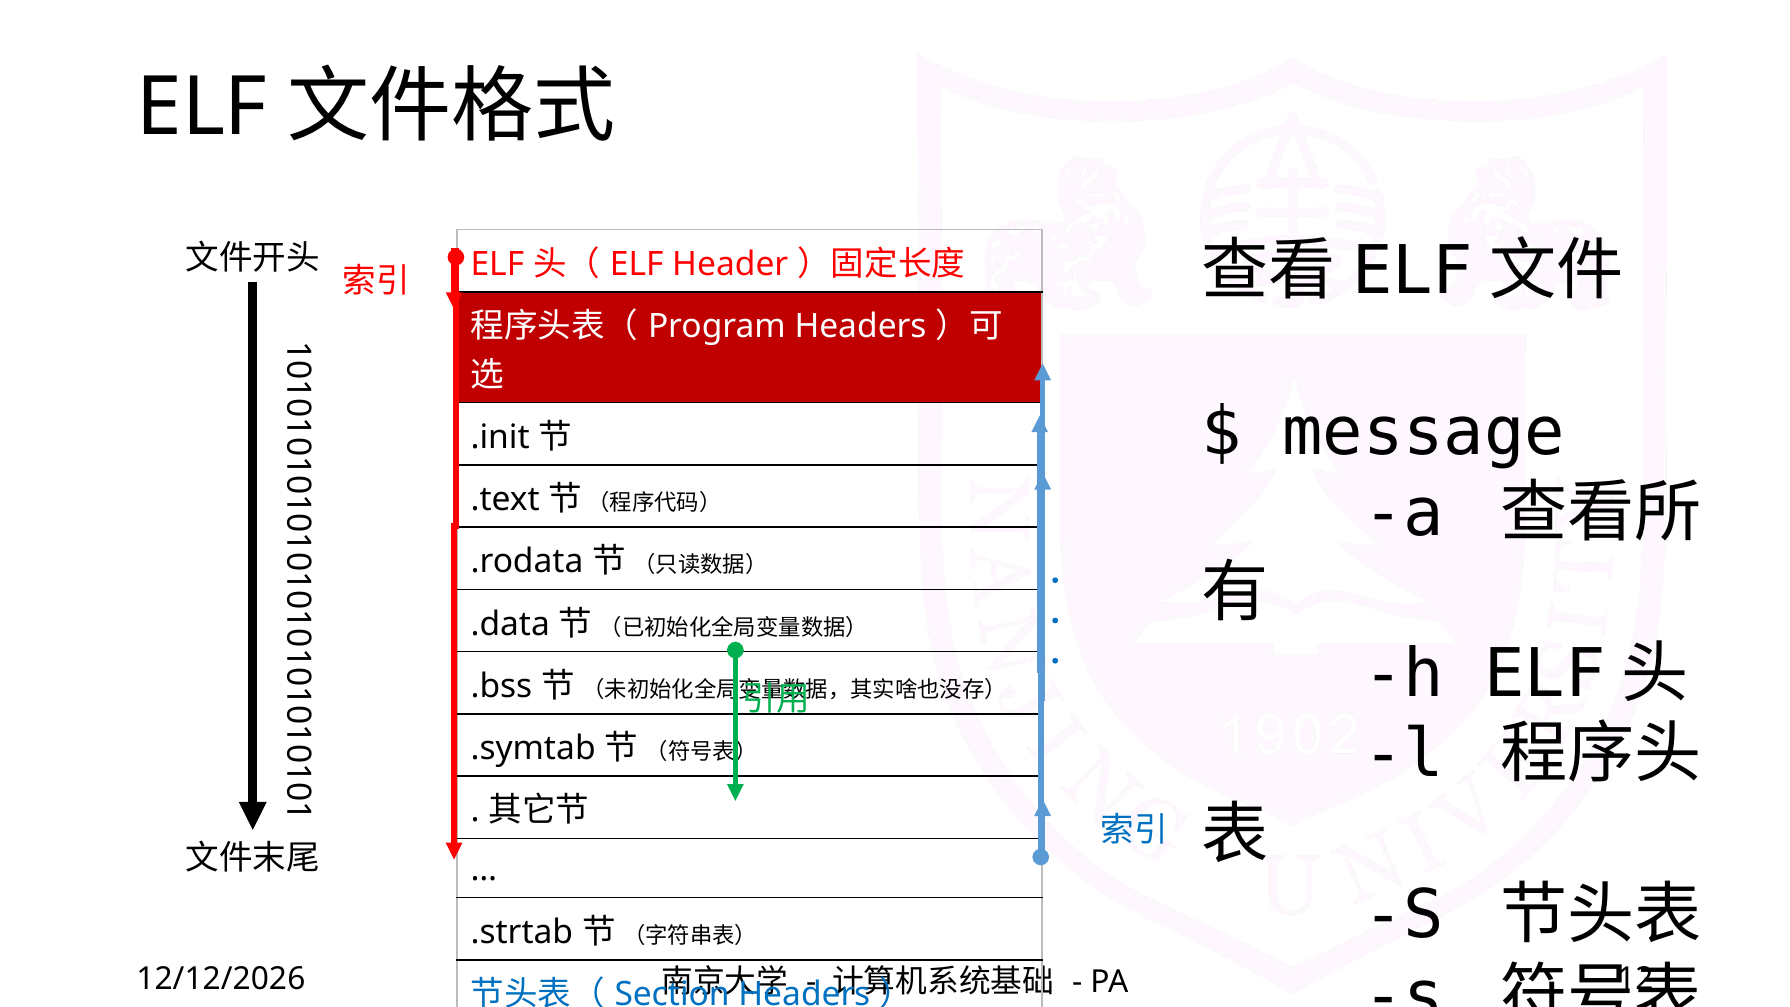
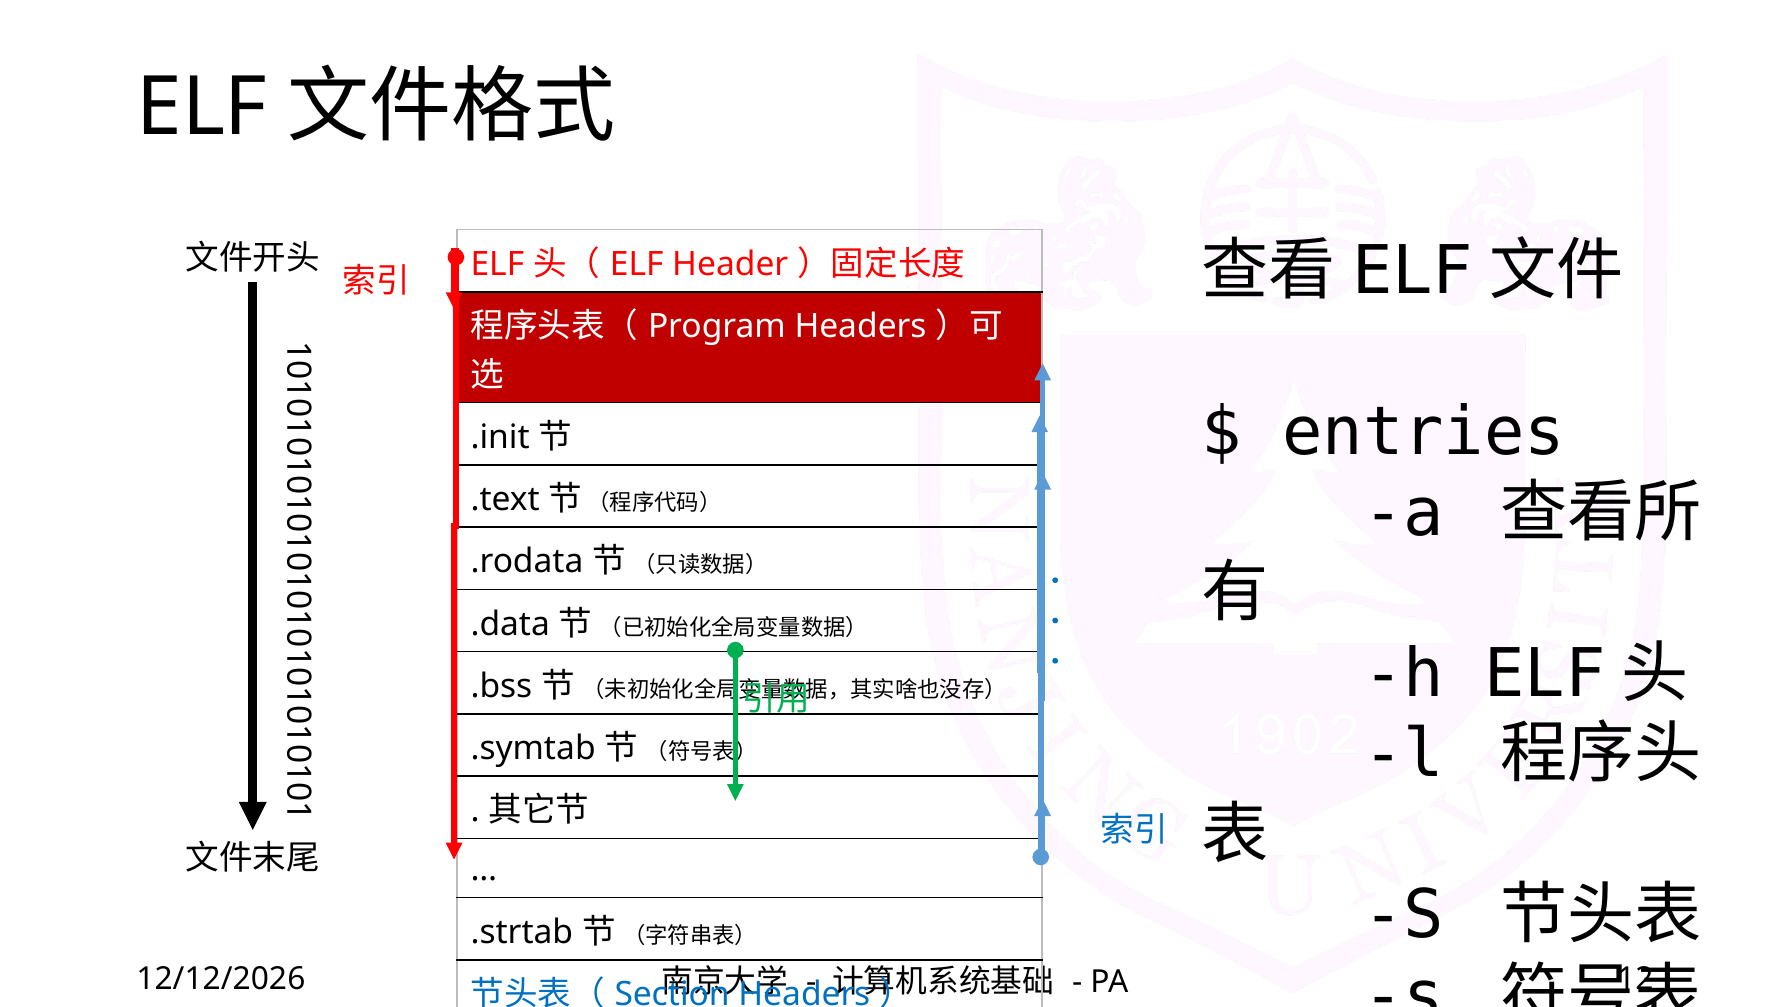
message: message -> entries (1424, 432)
